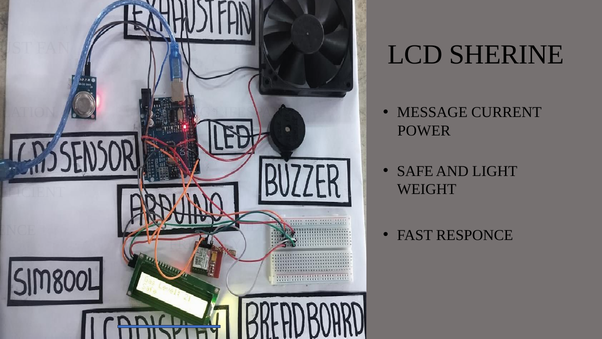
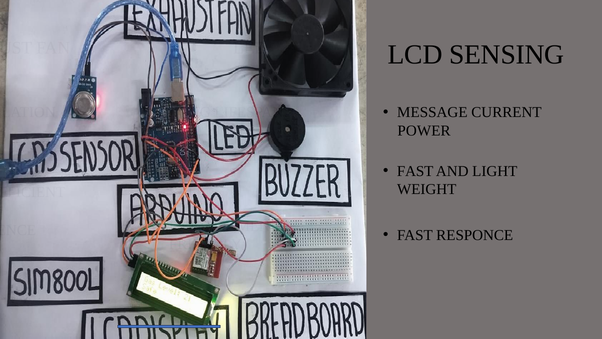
SHERINE: SHERINE -> SENSING (507, 54)
SAFE: SAFE -> FAST (415, 171)
